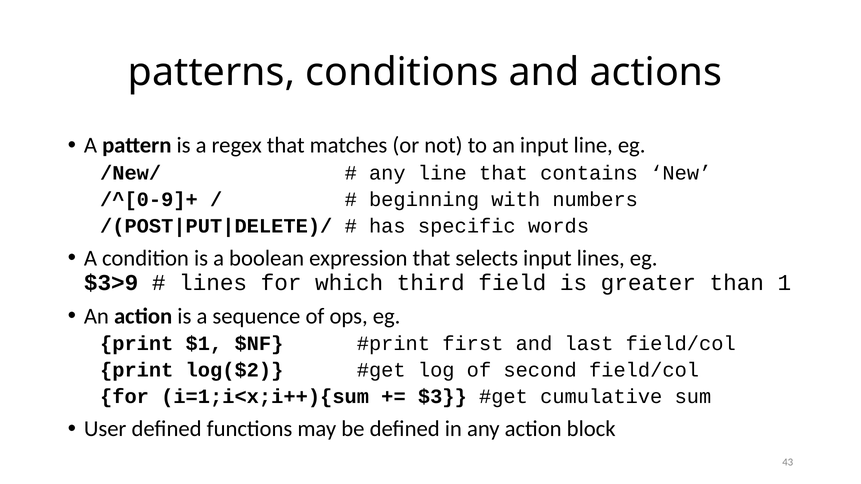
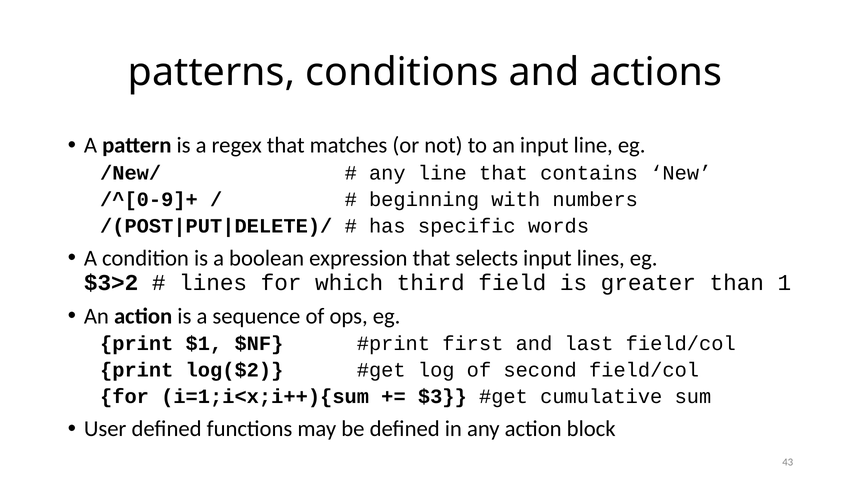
$3>9: $3>9 -> $3>2 (111, 283)
